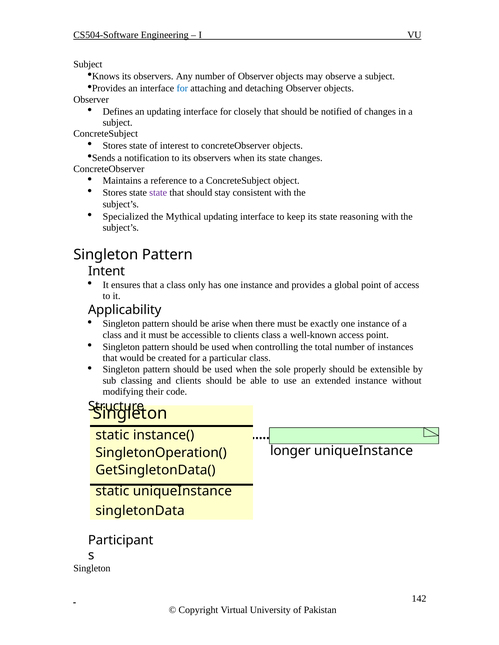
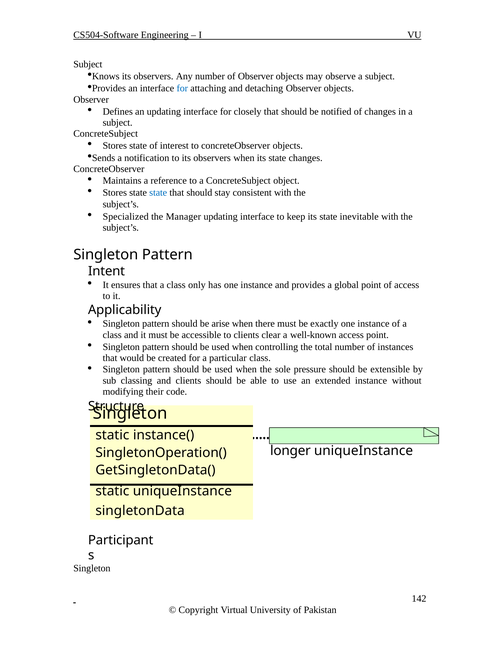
state colour: purple -> blue (158, 193)
Mythical: Mythical -> Manager (183, 217)
reasoning: reasoning -> inevitable (359, 217)
clients class: class -> clear (271, 335)
properly: properly -> pressure (310, 370)
